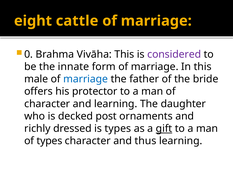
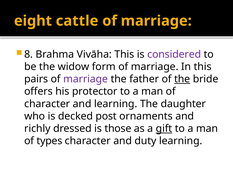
0: 0 -> 8 (29, 55)
innate: innate -> widow (74, 67)
male: male -> pairs (36, 79)
marriage colour: blue -> purple (86, 79)
the underline: none -> present (182, 79)
is types: types -> those (118, 129)
thus: thus -> duty (146, 142)
